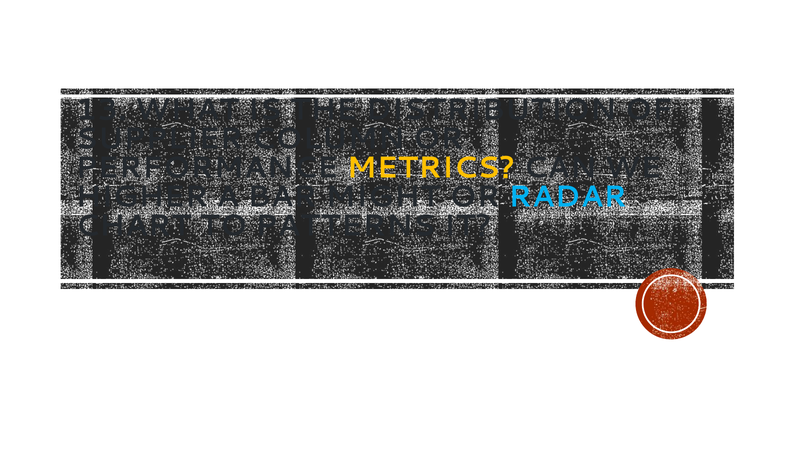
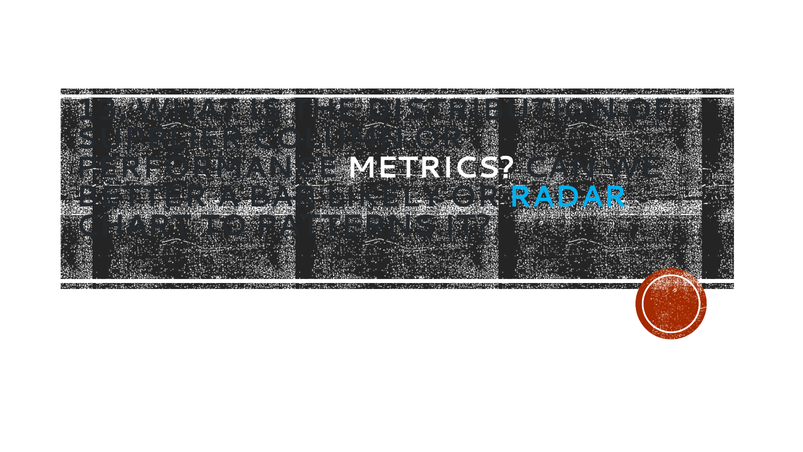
METRICS colour: yellow -> white (431, 168)
HIGHER: HIGHER -> BETTER (141, 197)
MIGHT: MIGHT -> LIKELY (383, 197)
